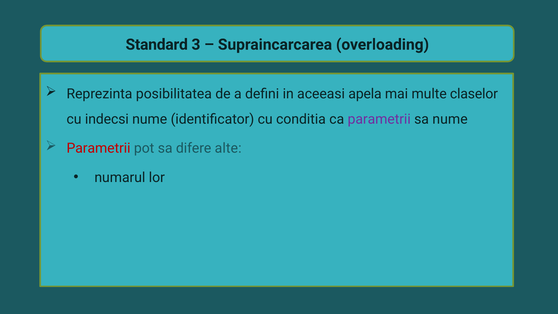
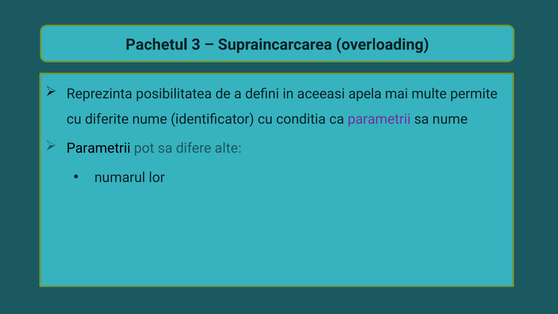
Standard: Standard -> Pachetul (157, 45)
claselor: claselor -> permite (474, 94)
indecsi: indecsi -> diferite (107, 119)
Parametrii colour: red -> black (99, 148)
